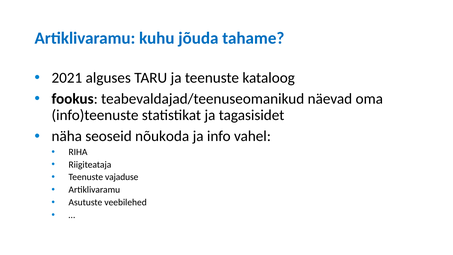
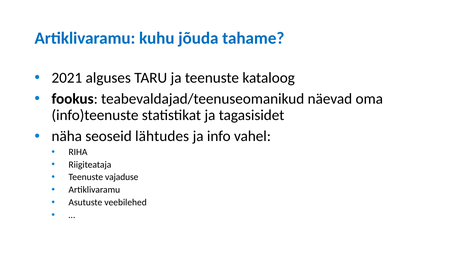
nõukoda: nõukoda -> lähtudes (162, 136)
